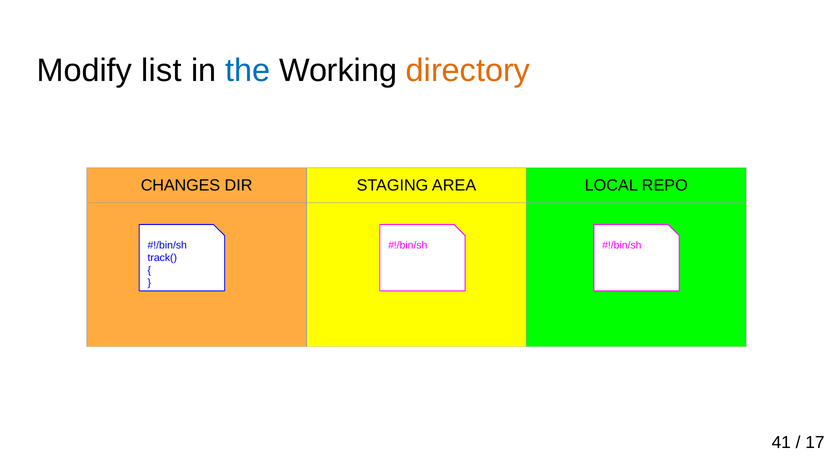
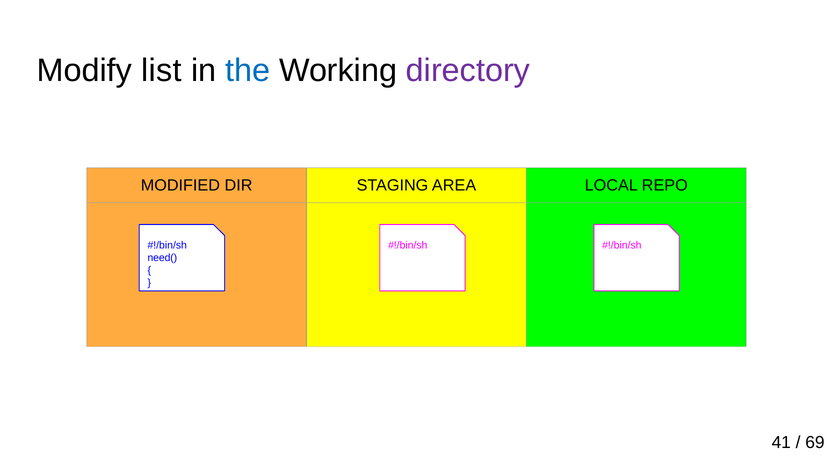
directory colour: orange -> purple (468, 71)
CHANGES: CHANGES -> MODIFIED (180, 185)
track(: track( -> need( (162, 258)
17: 17 -> 69 (815, 442)
